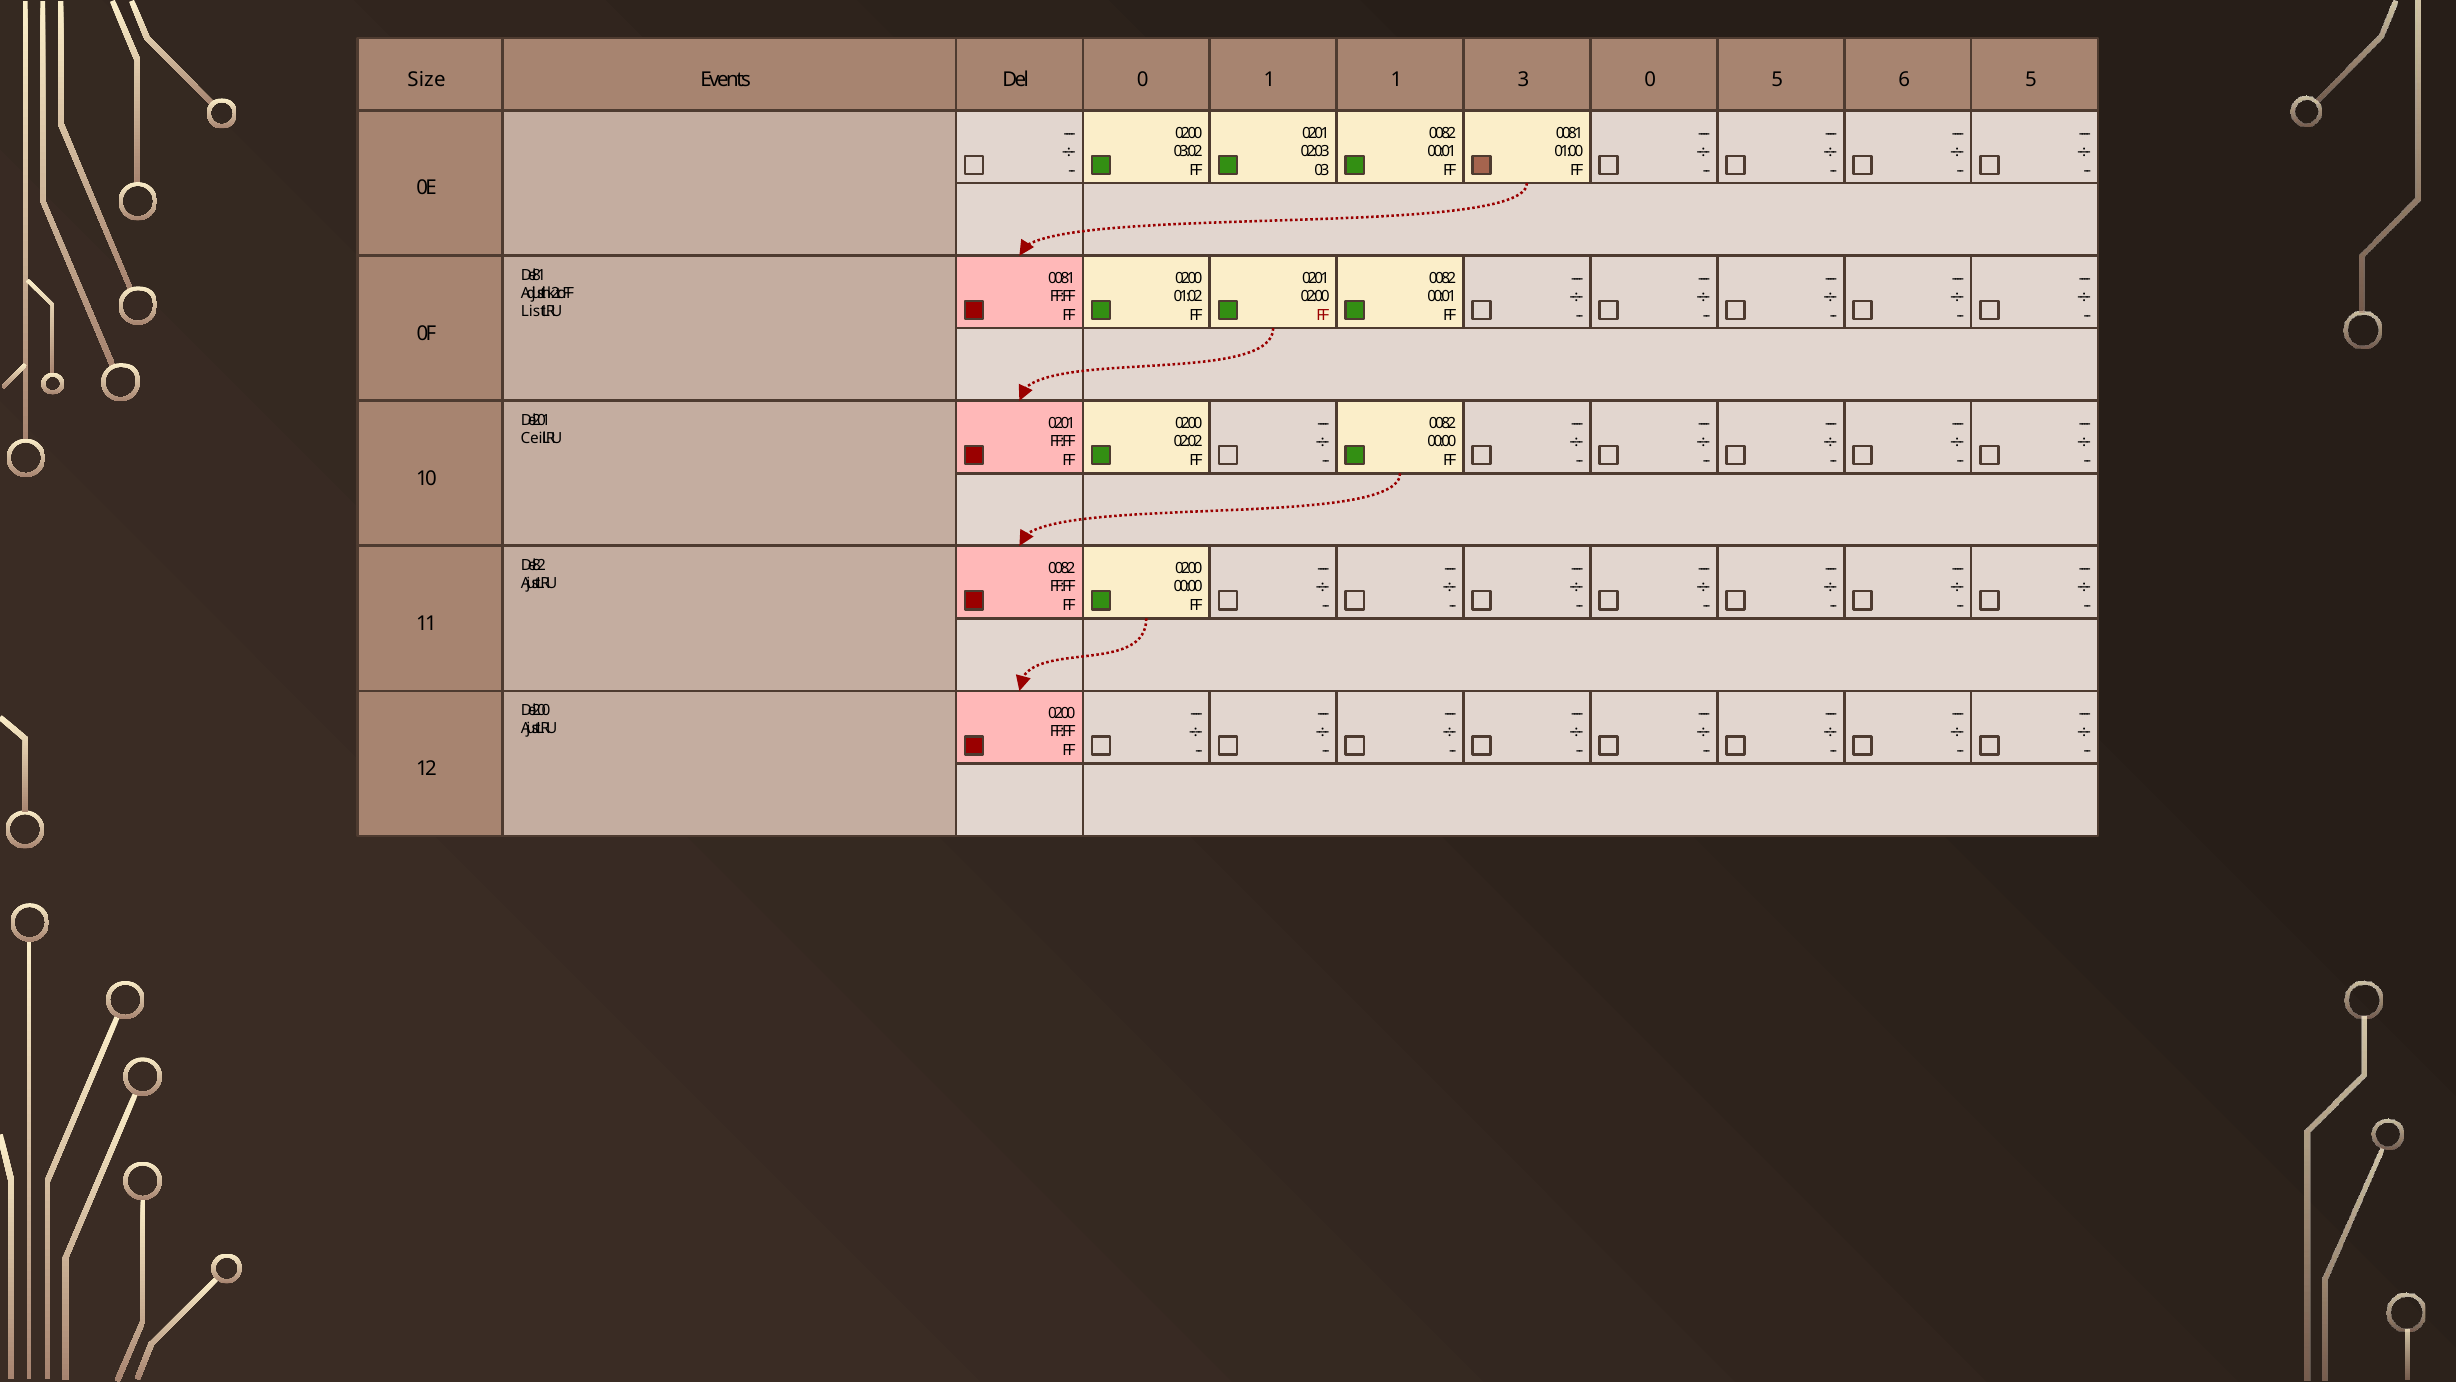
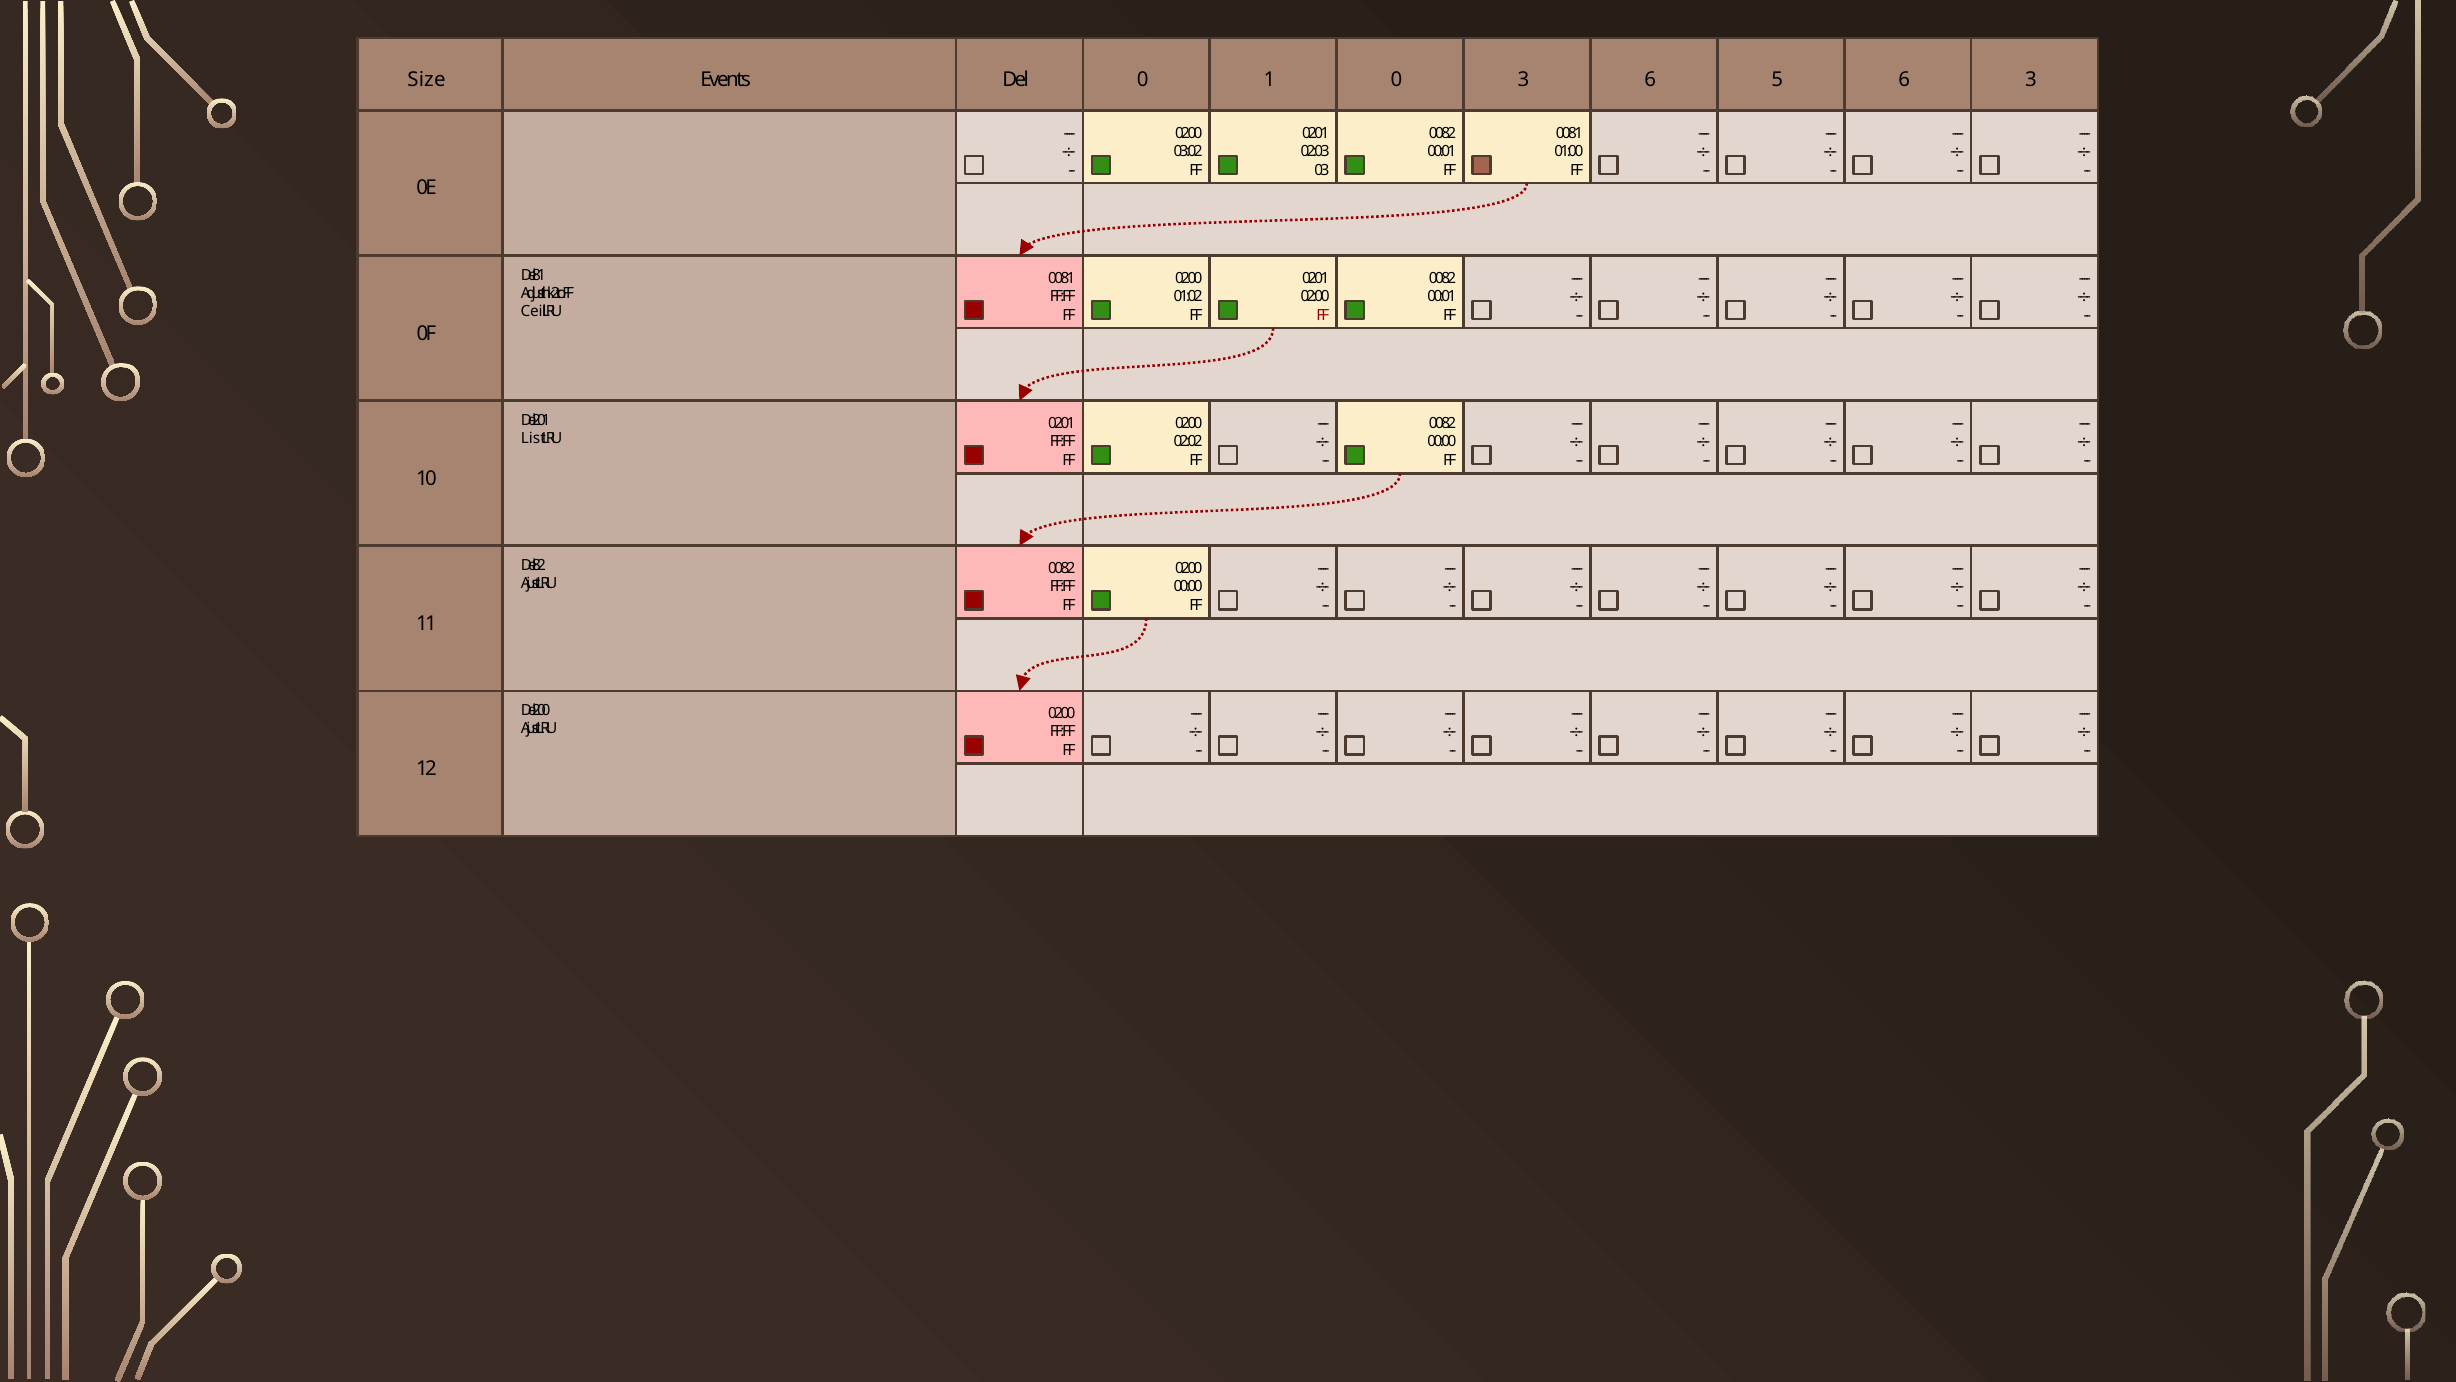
1 1: 1 -> 0 (1396, 79)
3 0: 0 -> 6 (1650, 79)
6 5: 5 -> 3 (2031, 79)
List: List -> Ceil (533, 312)
Ceil: Ceil -> List (533, 438)
